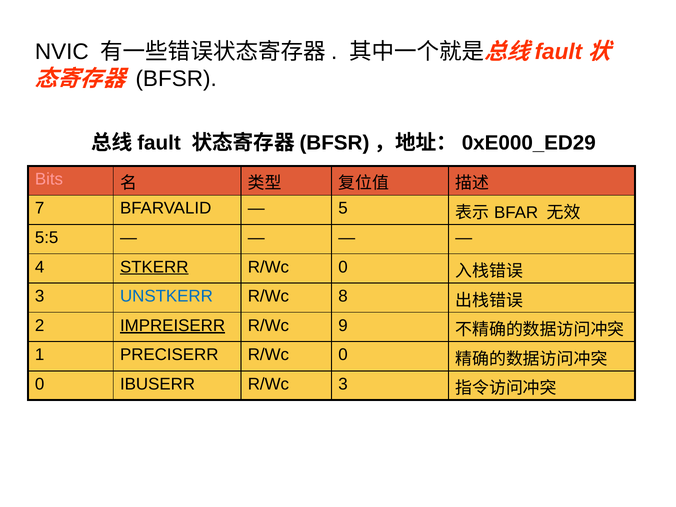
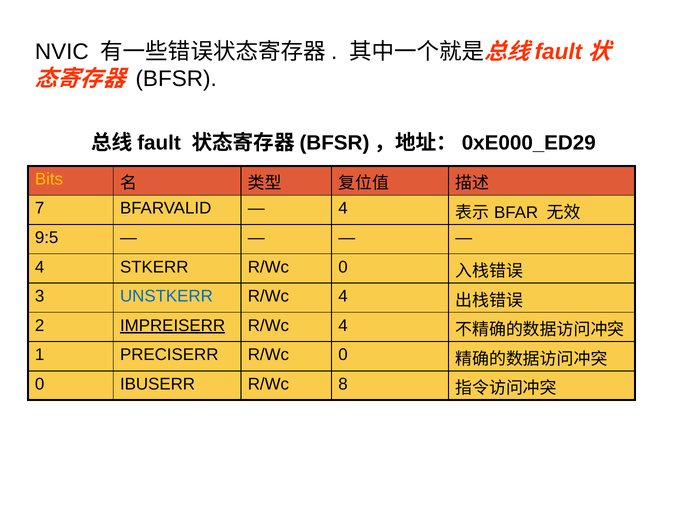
Bits colour: pink -> yellow (49, 179)
5: 5 -> 4 (343, 208)
5:5: 5:5 -> 9:5 (47, 238)
STKERR underline: present -> none (154, 267)
8: 8 -> 4 (343, 296)
9: 9 -> 4 (343, 325)
R/Wc 3: 3 -> 8 (343, 384)
